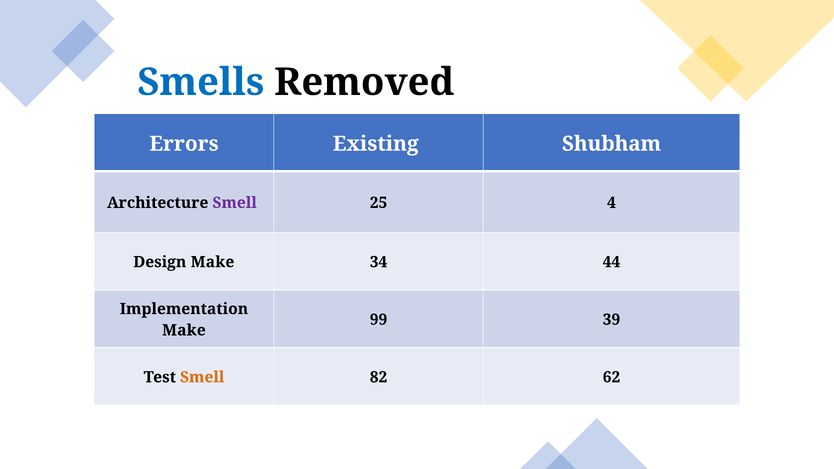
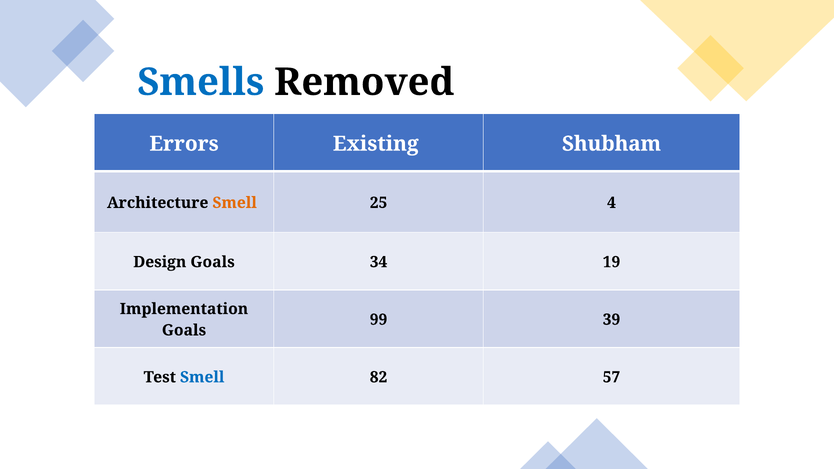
Smell colour: purple -> orange (235, 203)
Design Make: Make -> Goals (213, 262)
44: 44 -> 19 (611, 262)
Make: Make -> Goals (184, 330)
Smell colour: orange -> blue (202, 377)
62: 62 -> 57 (611, 377)
